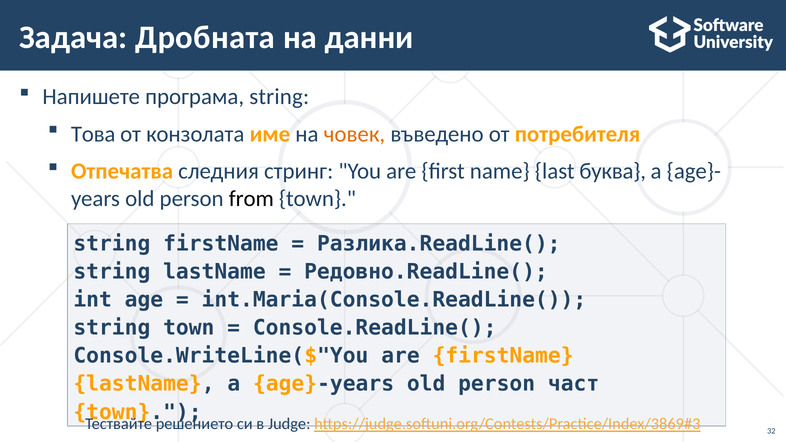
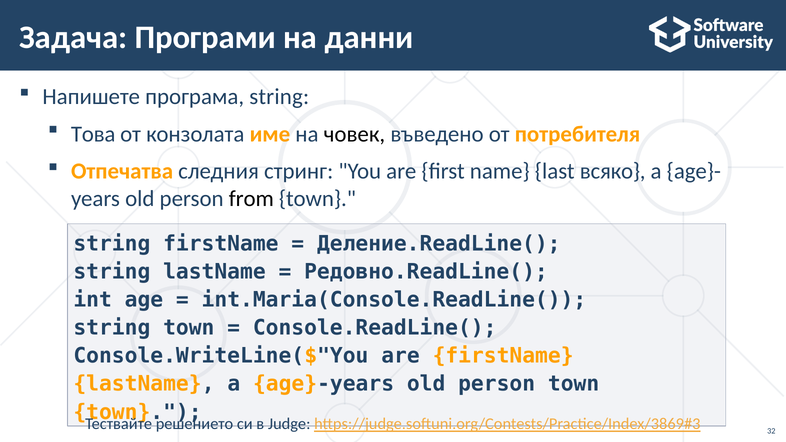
Дробната: Дробната -> Програми (205, 37)
човек colour: orange -> black (354, 134)
буква: буква -> всяко (613, 171)
Разлика.ReadLine(: Разлика.ReadLine( -> Деление.ReadLine( (439, 244)
person част: част -> town (574, 384)
